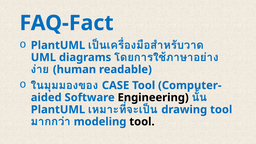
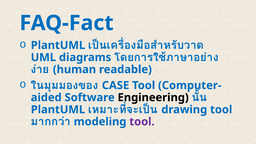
tool colour: black -> purple (142, 122)
